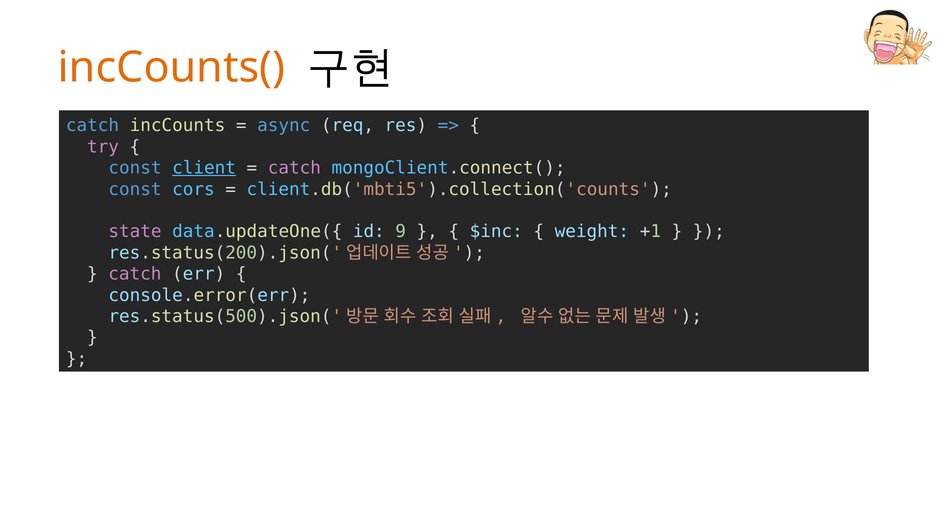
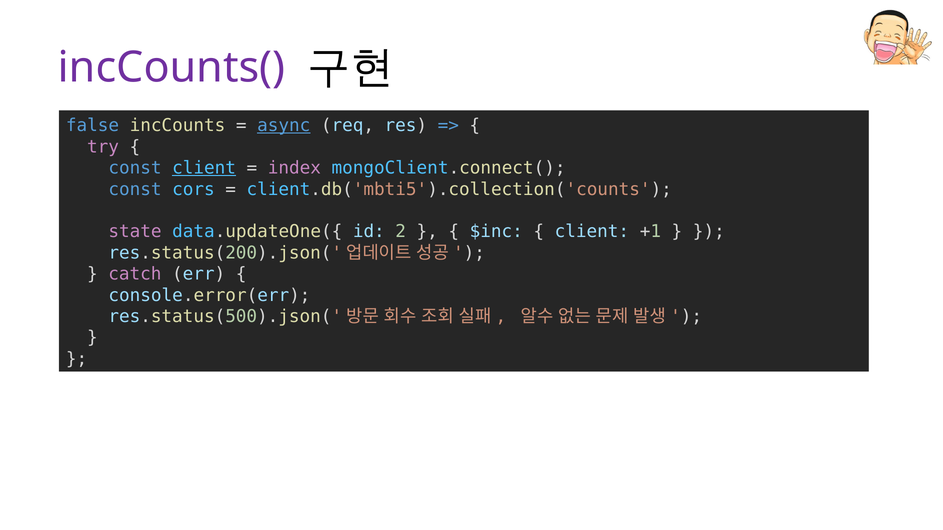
incCounts( colour: orange -> purple (172, 67)
catch: catch -> false (92, 126)
async underline: none -> present (284, 126)
catch: catch -> index (294, 168)
9: 9 -> 2 (401, 232)
weight: weight -> client (592, 232)
